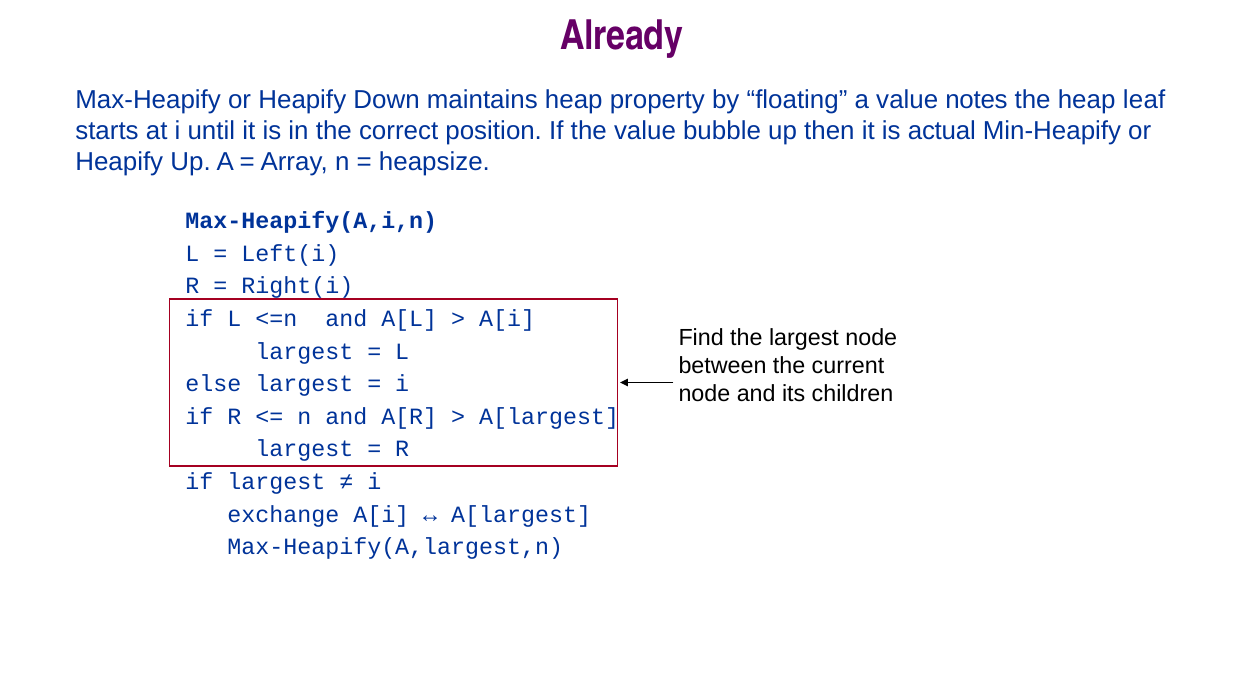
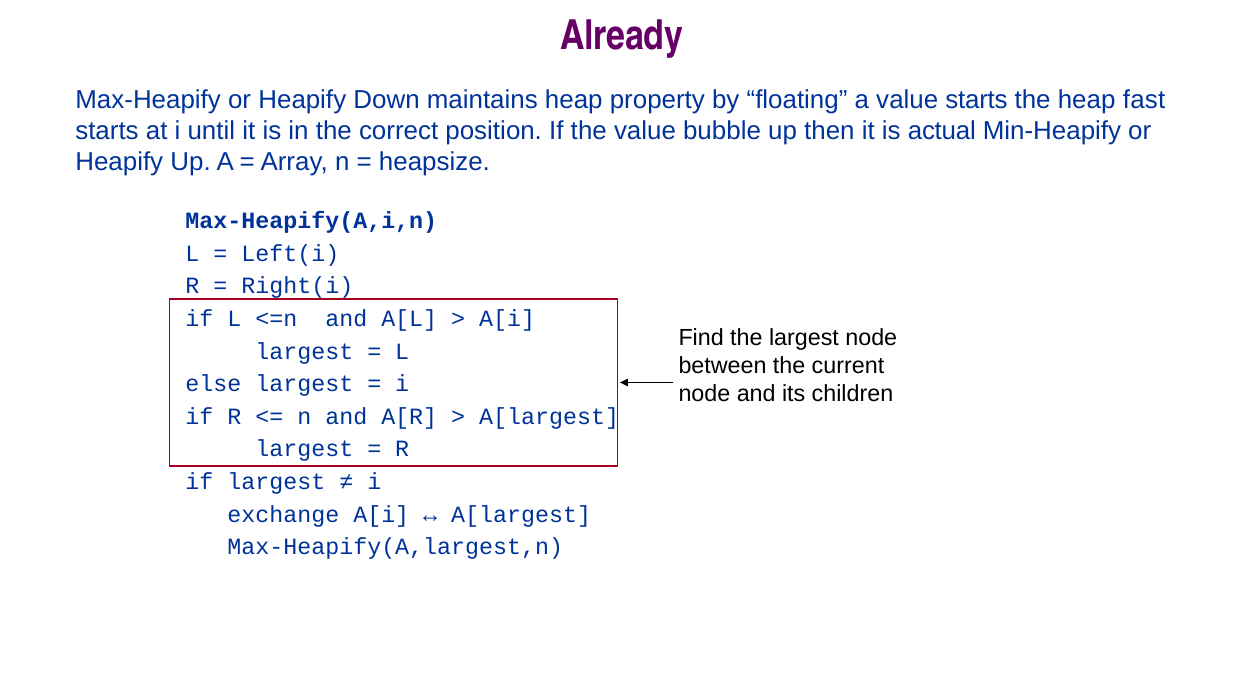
value notes: notes -> starts (976, 100)
leaf: leaf -> fast (1144, 100)
